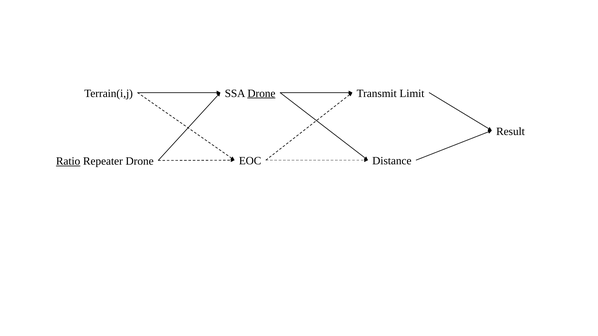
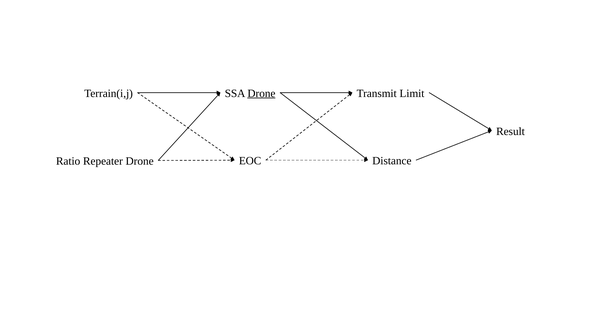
Ratio underline: present -> none (68, 161)
